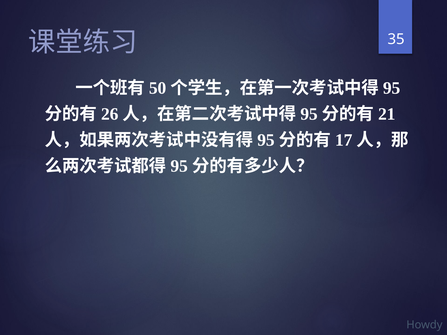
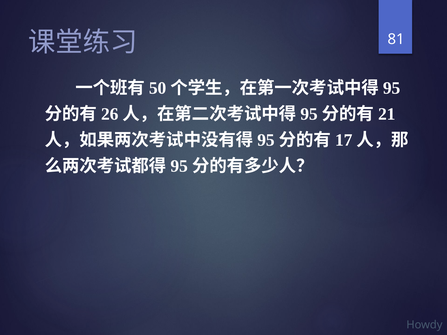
35: 35 -> 81 (396, 39)
